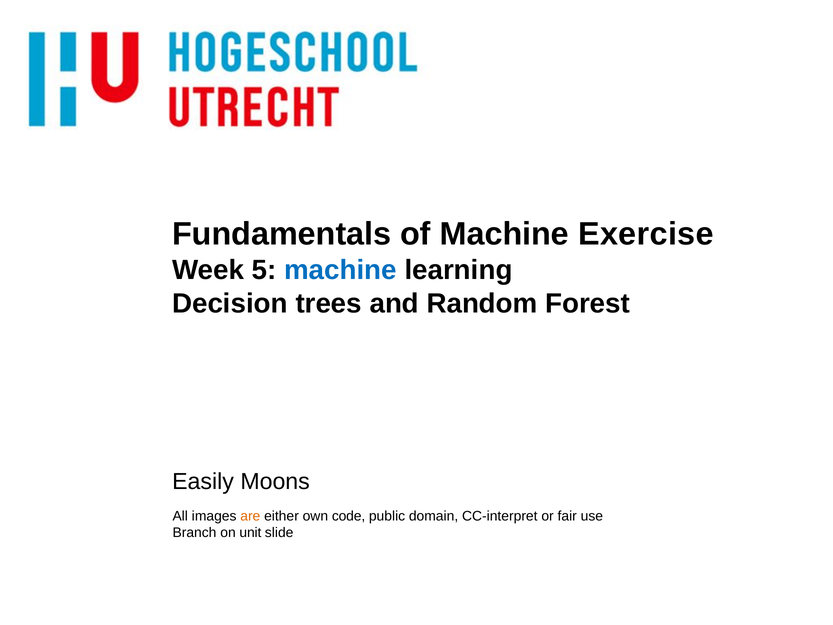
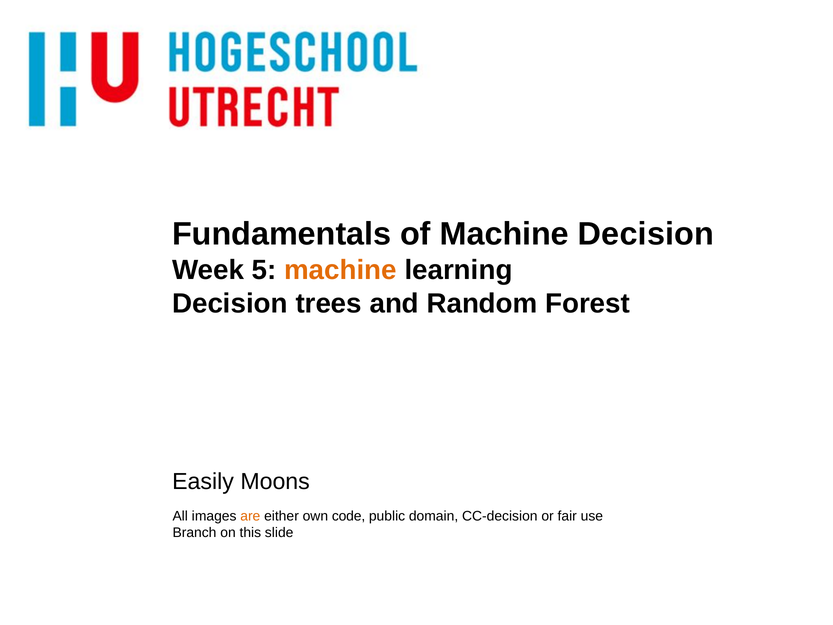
Machine Exercise: Exercise -> Decision (646, 234)
machine colour: blue -> orange (341, 270)
CC-interpret: CC-interpret -> CC-decision (500, 516)
unit: unit -> this (250, 533)
